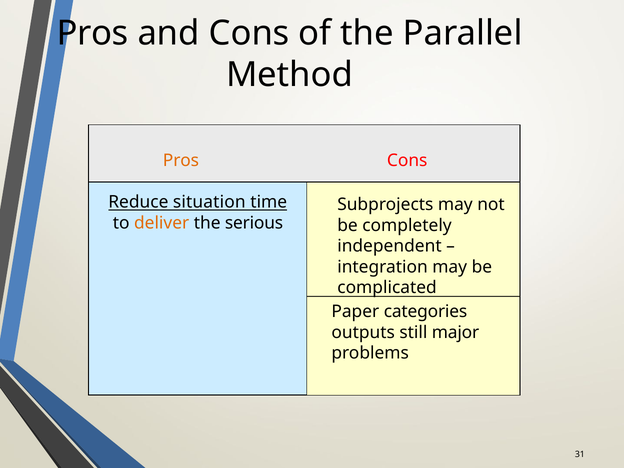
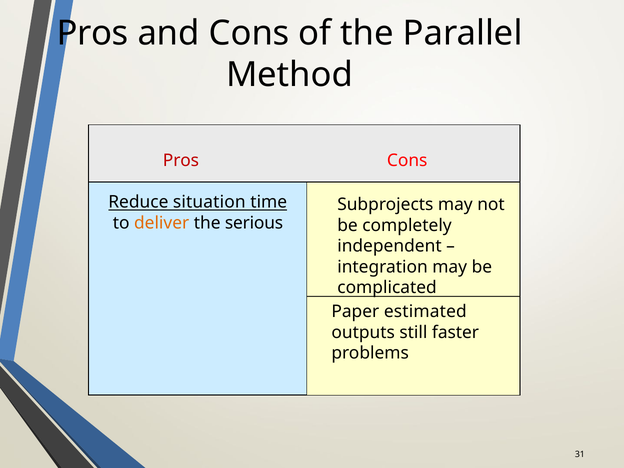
Pros colour: orange -> red (181, 160)
categories: categories -> estimated (425, 312)
major: major -> faster (455, 332)
